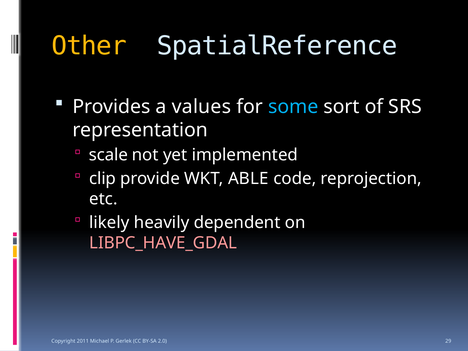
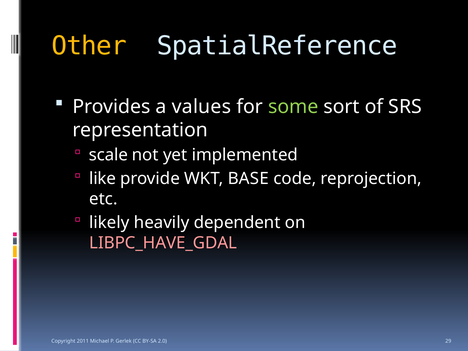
some colour: light blue -> light green (293, 107)
clip: clip -> like (103, 179)
ABLE: ABLE -> BASE (248, 179)
